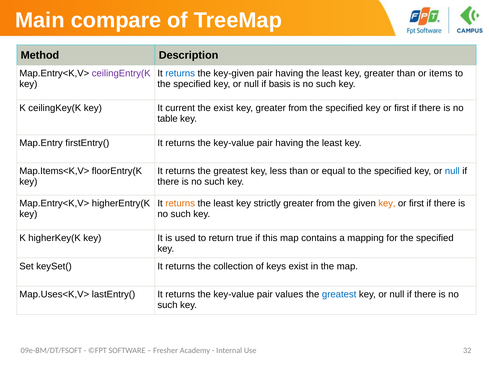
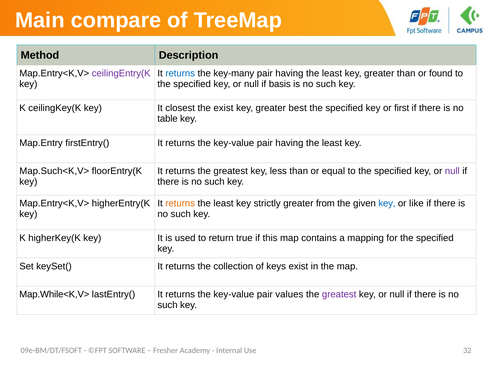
key-given: key-given -> key-many (234, 73)
items: items -> found (441, 73)
current: current -> closest (180, 108)
key greater from: from -> best (298, 108)
Map.Items<K,V>: Map.Items<K,V> -> Map.Such<K,V> (54, 171)
null colour: blue -> purple (452, 171)
key colour: orange -> blue (387, 203)
first: first -> like (416, 203)
Map.Uses<K,V>: Map.Uses<K,V> -> Map.While<K,V> (54, 294)
greatest colour: blue -> purple (339, 294)
